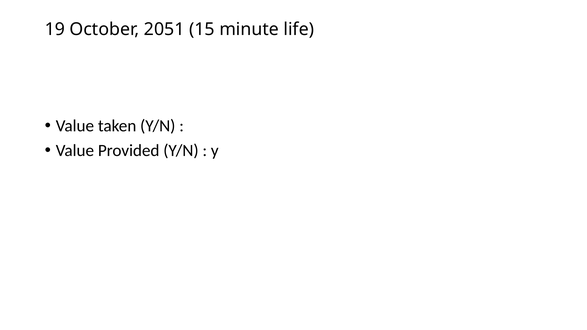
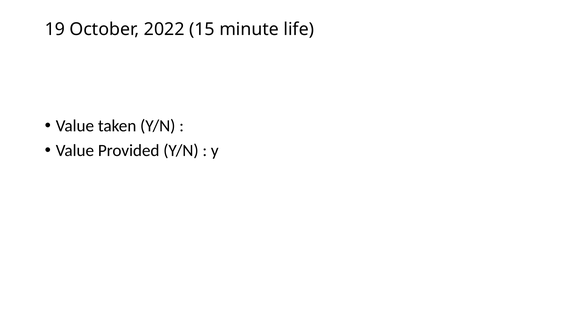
2051: 2051 -> 2022 (164, 29)
